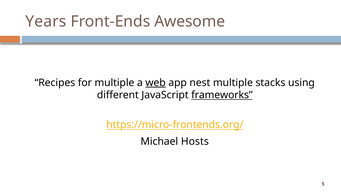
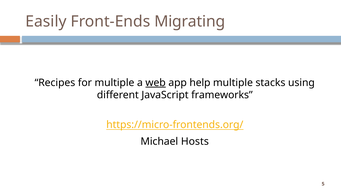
Years: Years -> Easily (46, 21)
Awesome: Awesome -> Migrating (190, 21)
nest: nest -> help (200, 83)
frameworks underline: present -> none (222, 95)
